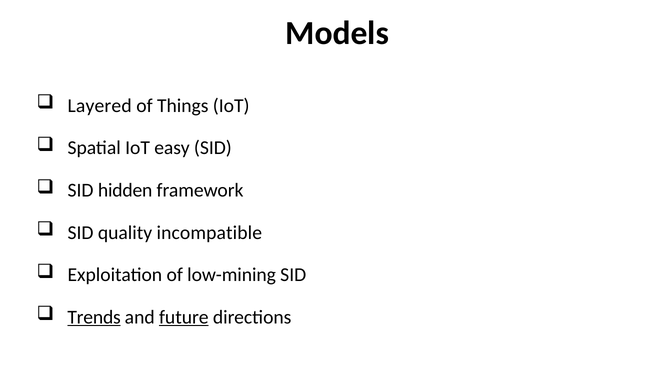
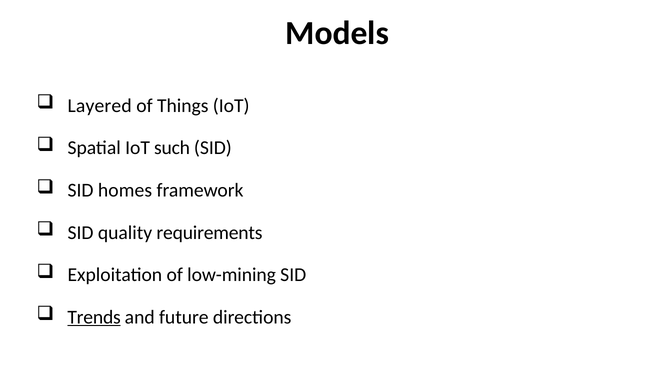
easy: easy -> such (172, 148)
hidden: hidden -> homes (125, 190)
incompatible: incompatible -> requirements (209, 233)
future underline: present -> none (184, 317)
